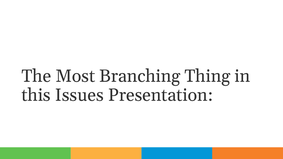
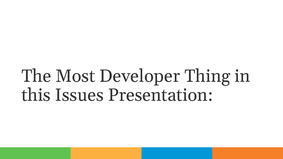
Branching: Branching -> Developer (140, 76)
